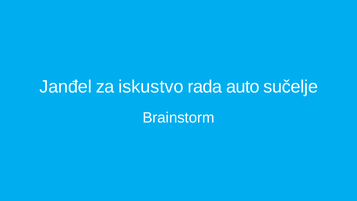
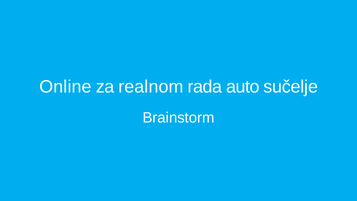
Janđel: Janđel -> Online (65, 87)
iskustvo: iskustvo -> realnom (151, 87)
